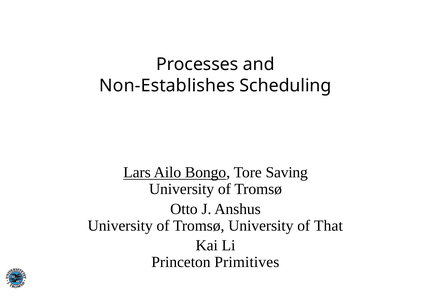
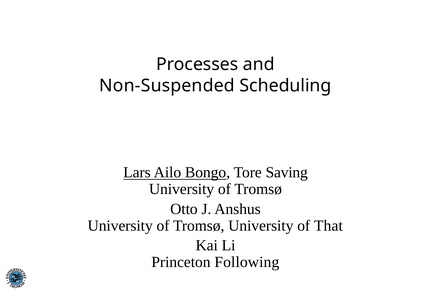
Non-Establishes: Non-Establishes -> Non-Suspended (167, 86)
Primitives: Primitives -> Following (247, 262)
